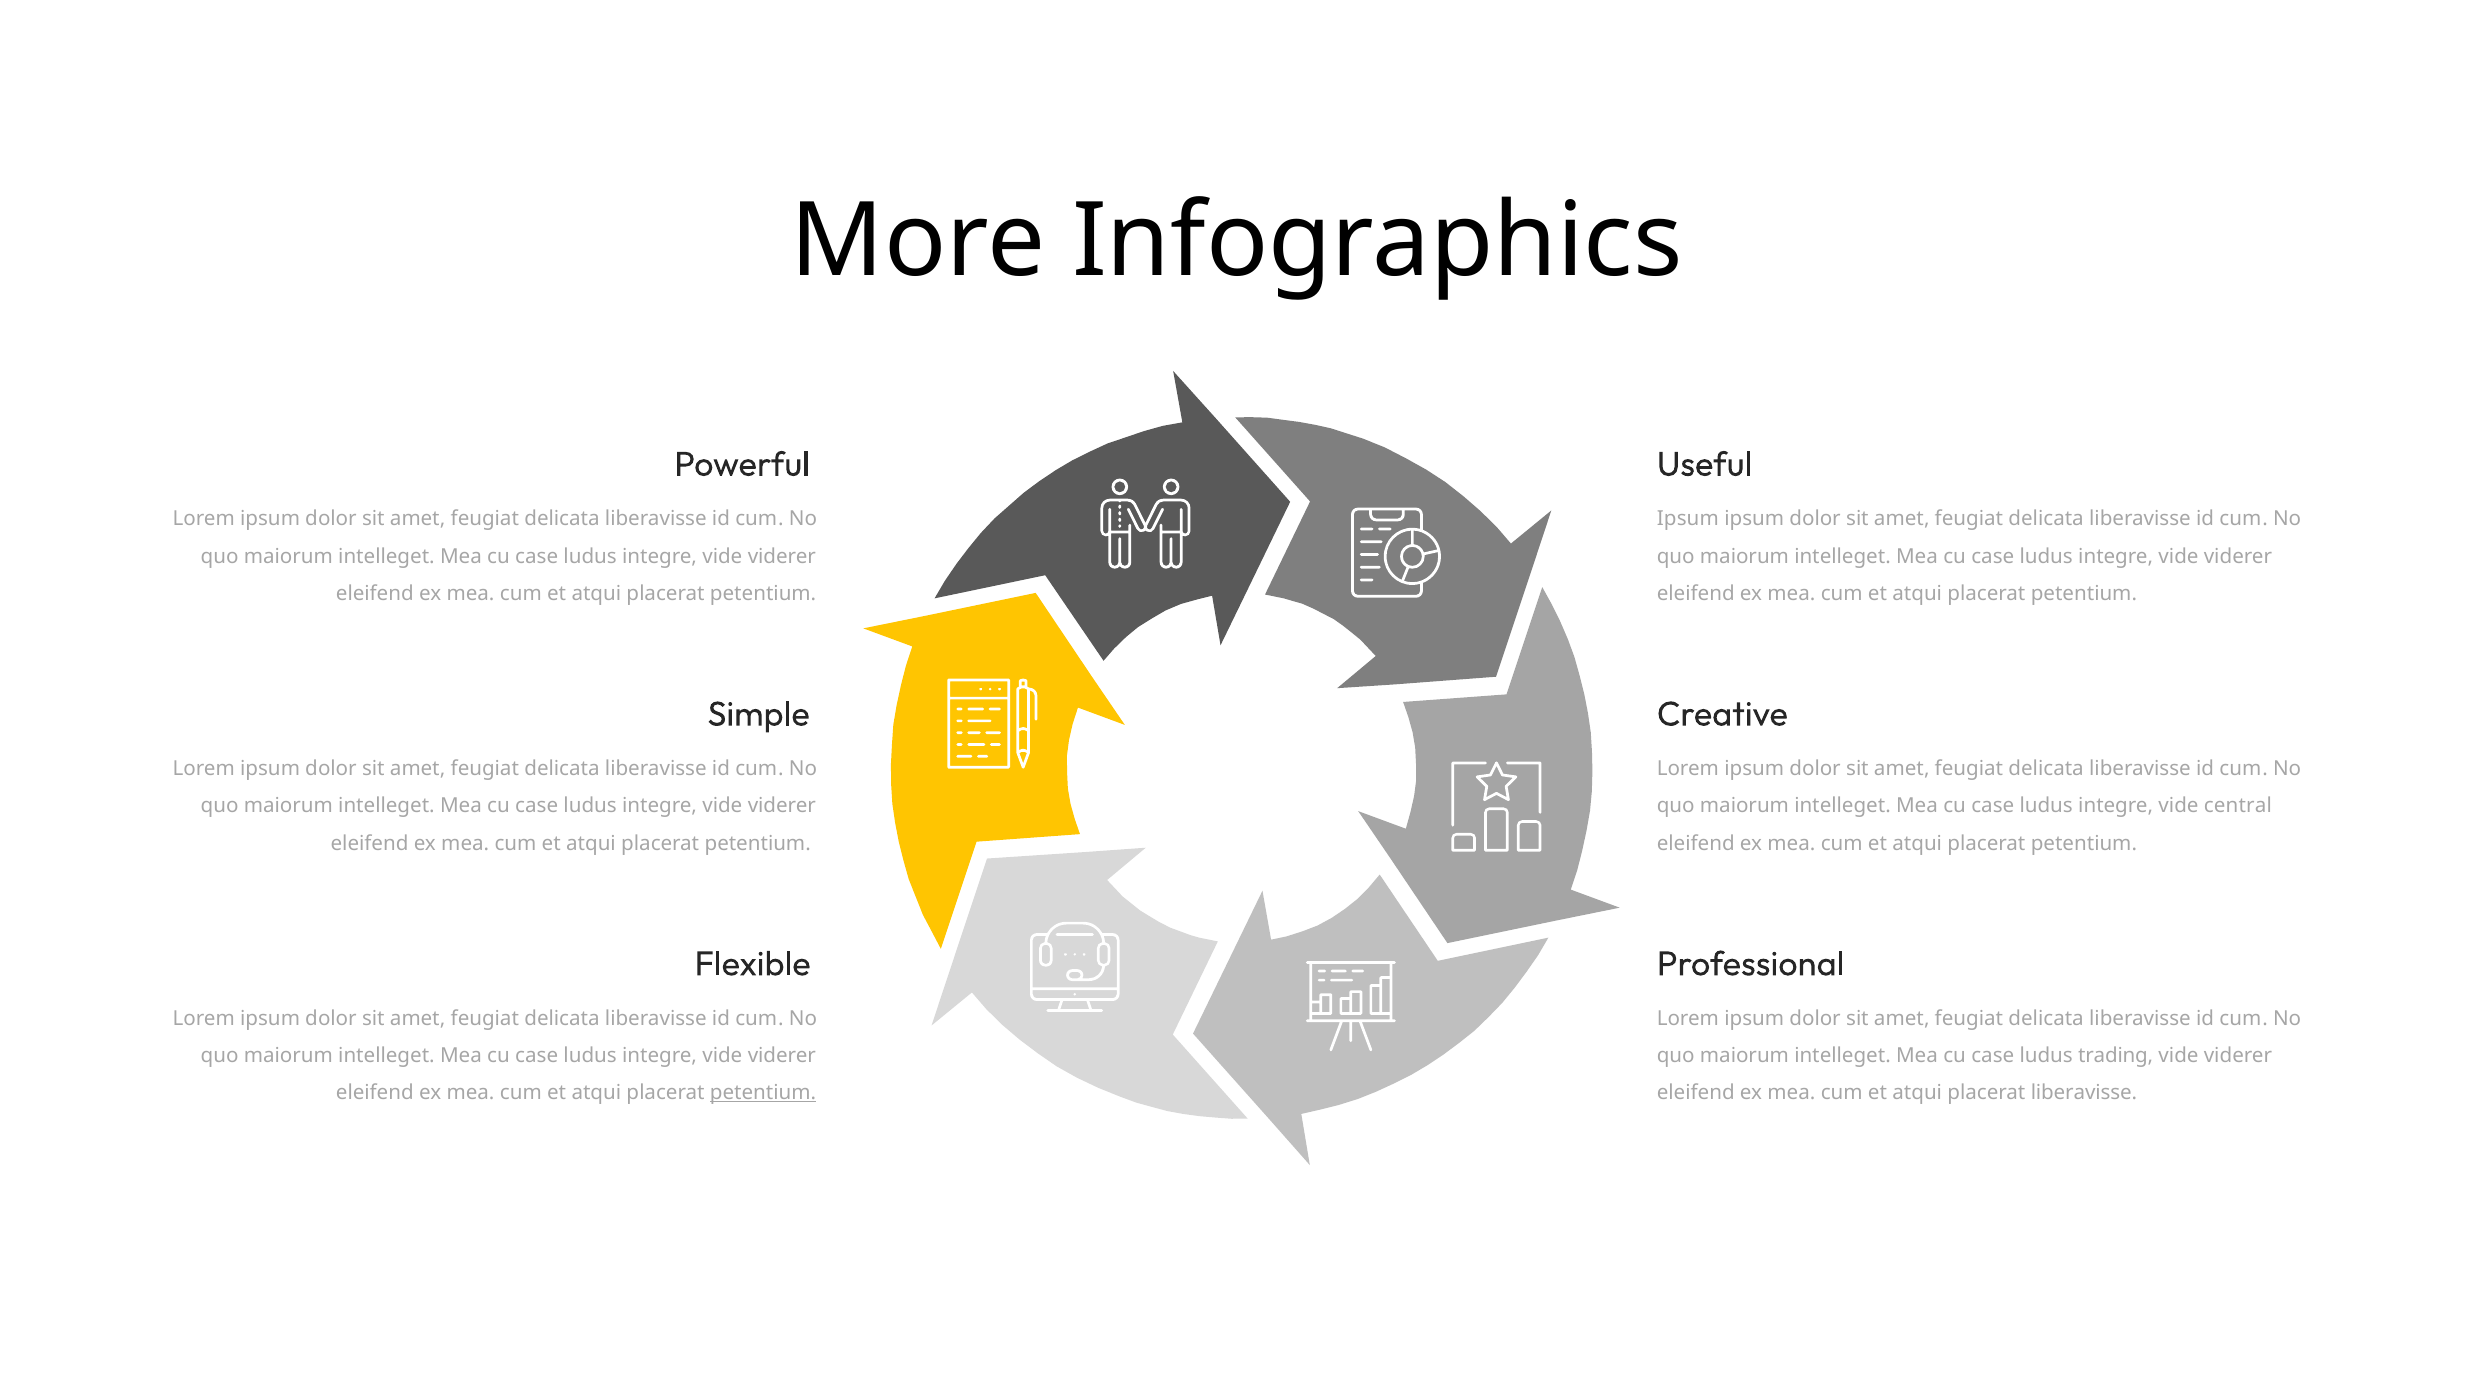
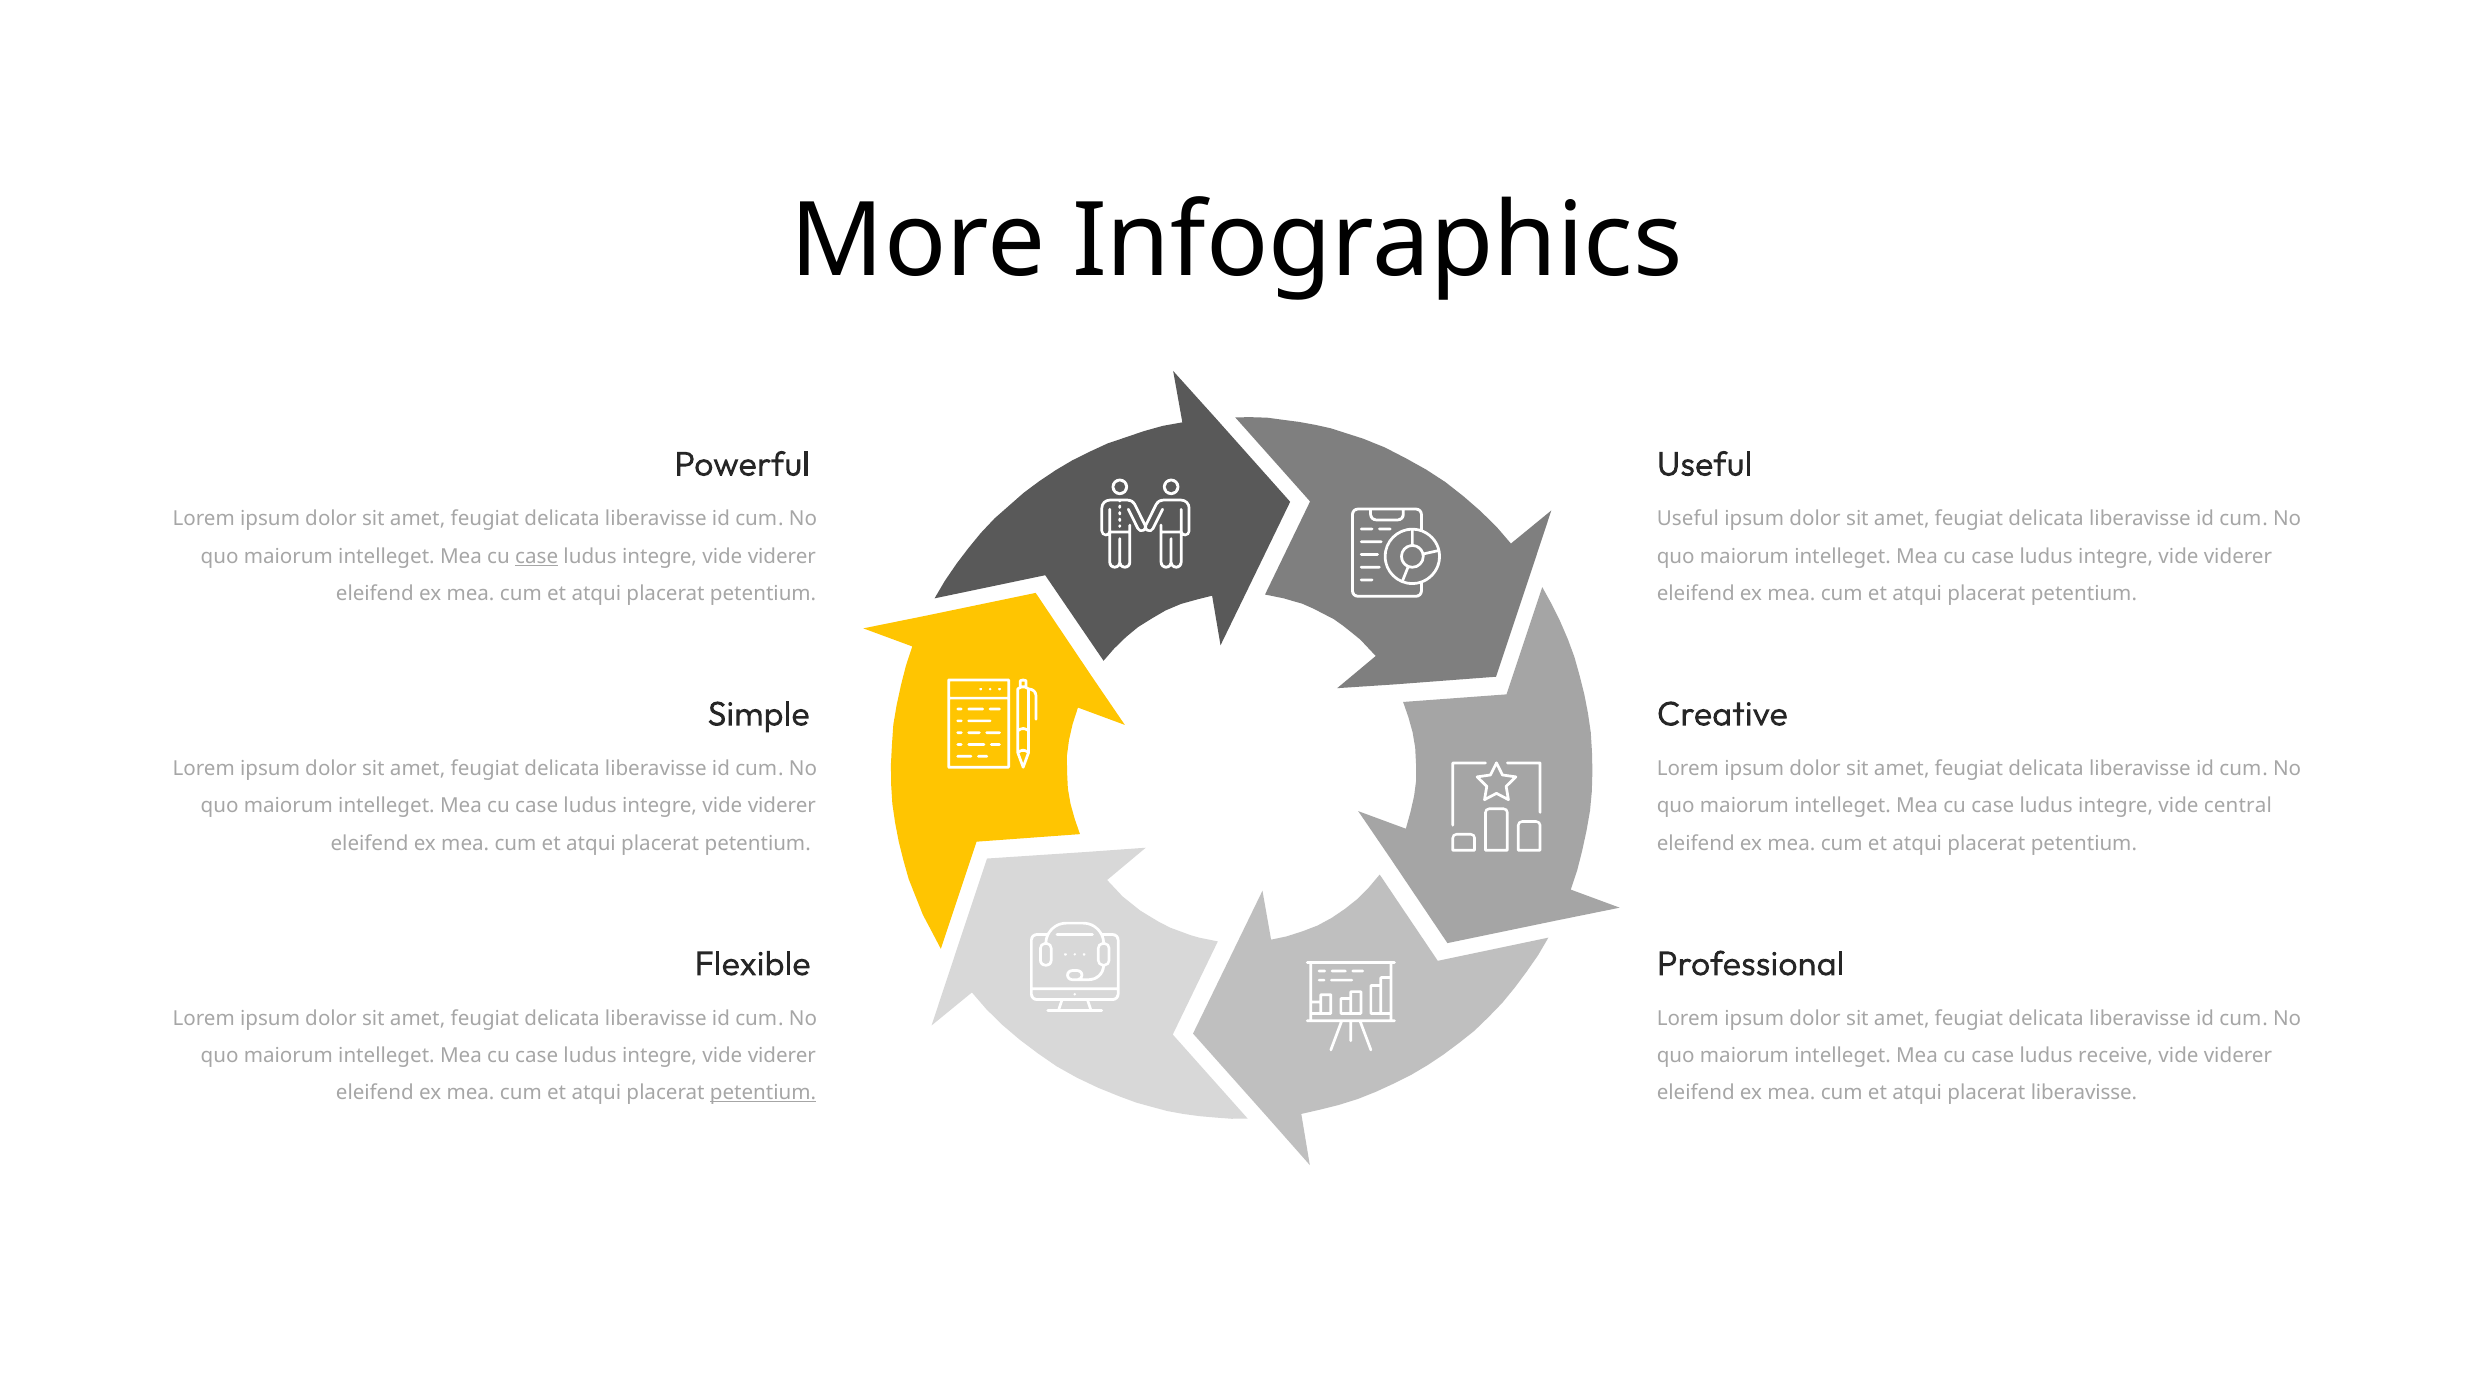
Ipsum: Ipsum -> Useful (1688, 519)
case underline: none -> present (537, 556)
trading: trading -> receive (2116, 1056)
